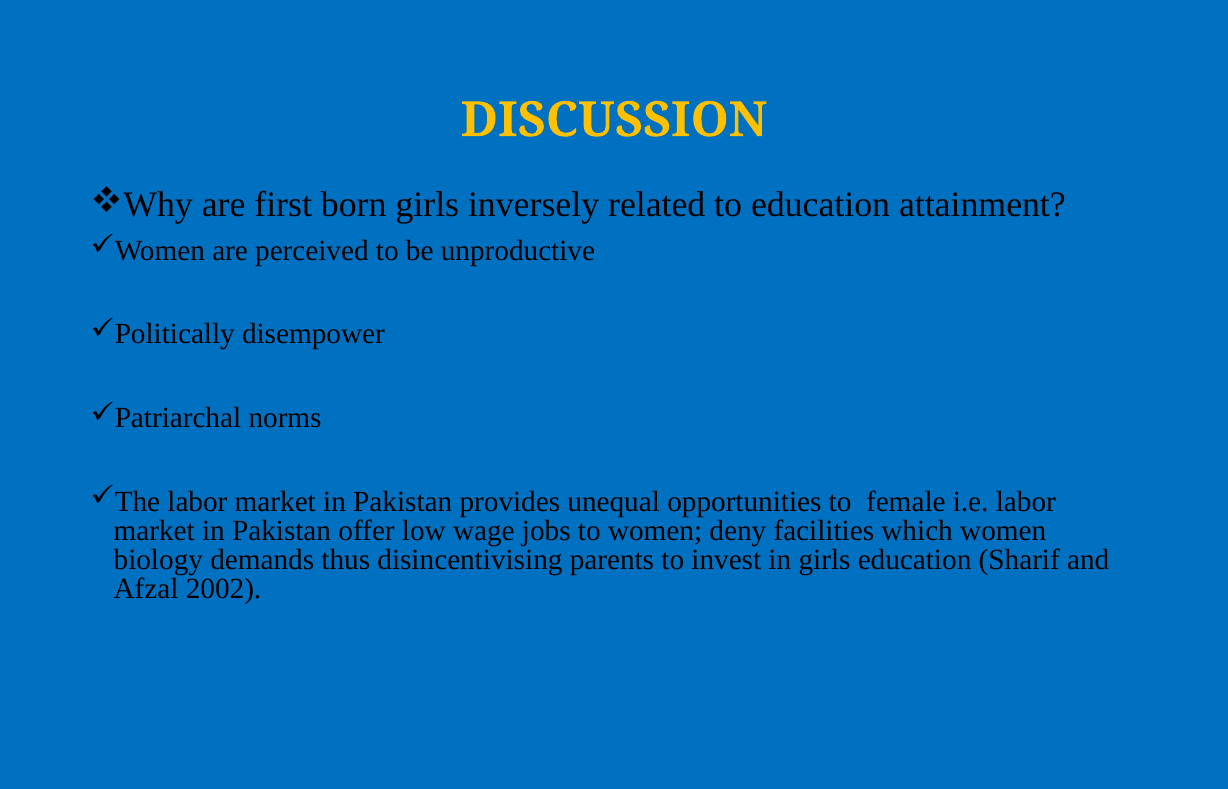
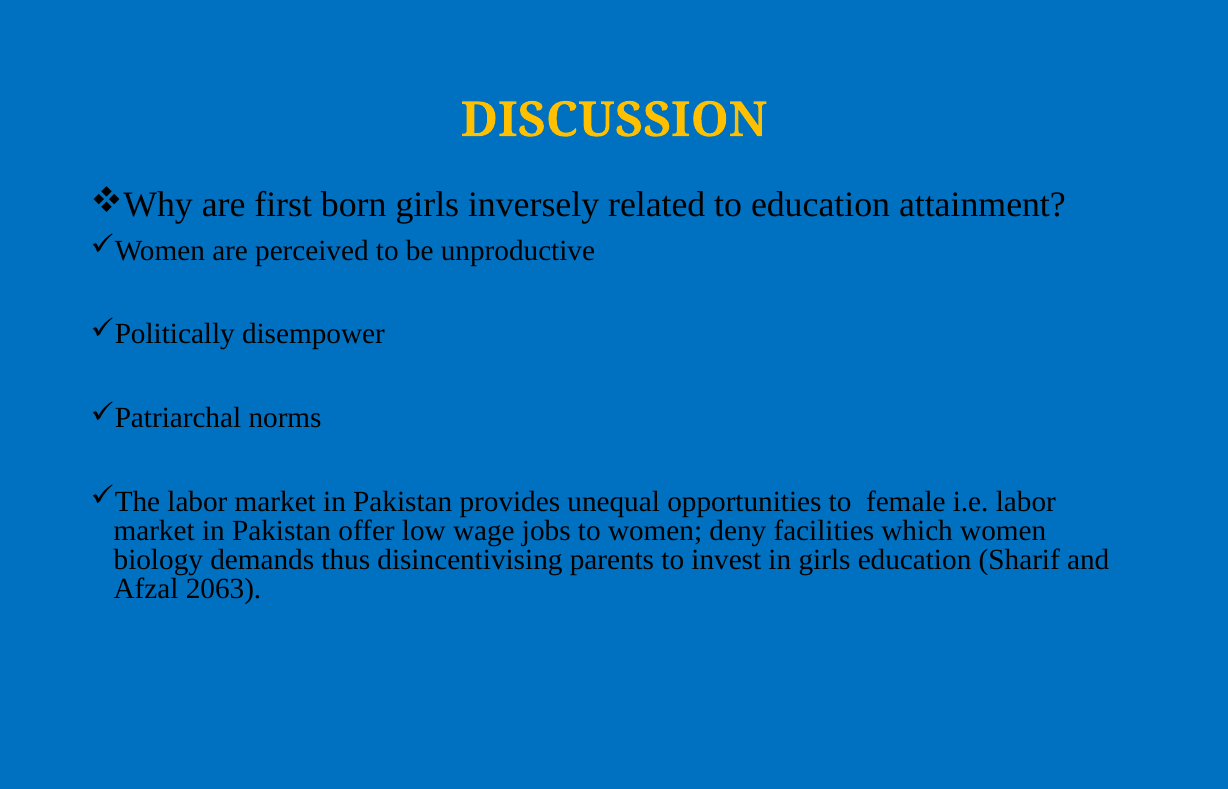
2002: 2002 -> 2063 (224, 589)
